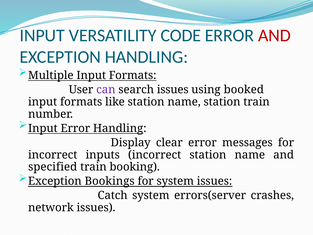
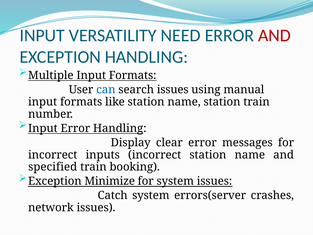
CODE: CODE -> NEED (181, 35)
can colour: purple -> blue (106, 90)
booked: booked -> manual (244, 90)
Bookings: Bookings -> Minimize (110, 181)
